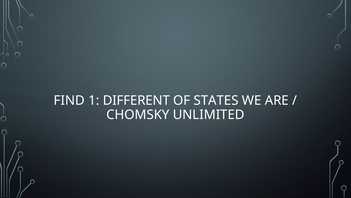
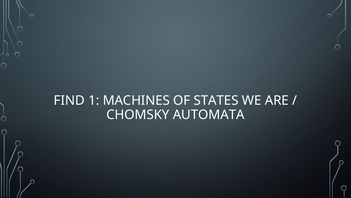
DIFFERENT: DIFFERENT -> MACHINES (136, 100)
UNLIMITED: UNLIMITED -> AUTOMATA (209, 114)
